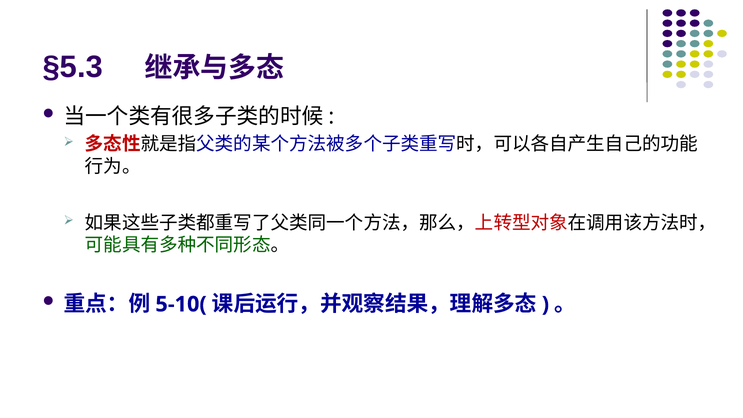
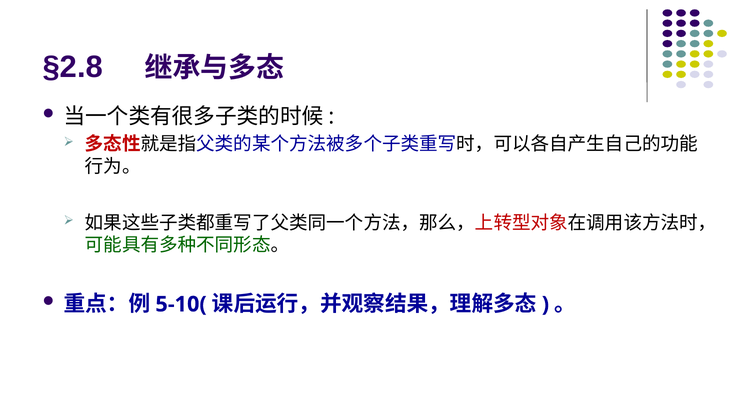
§5.3: §5.3 -> §2.8 (73, 67)
